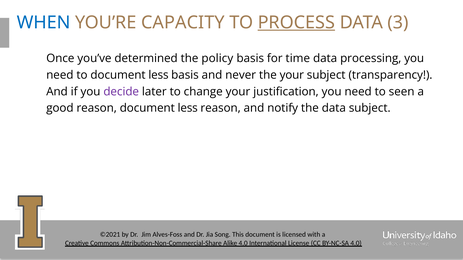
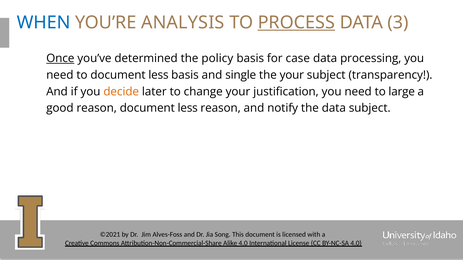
CAPACITY: CAPACITY -> ANALYSIS (183, 22)
Once underline: none -> present (60, 58)
time: time -> case (298, 58)
never: never -> single (241, 75)
decide colour: purple -> orange (121, 92)
seen: seen -> large (402, 92)
